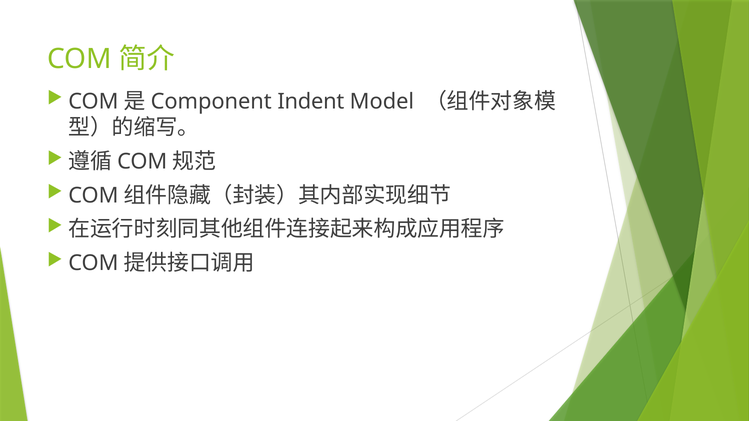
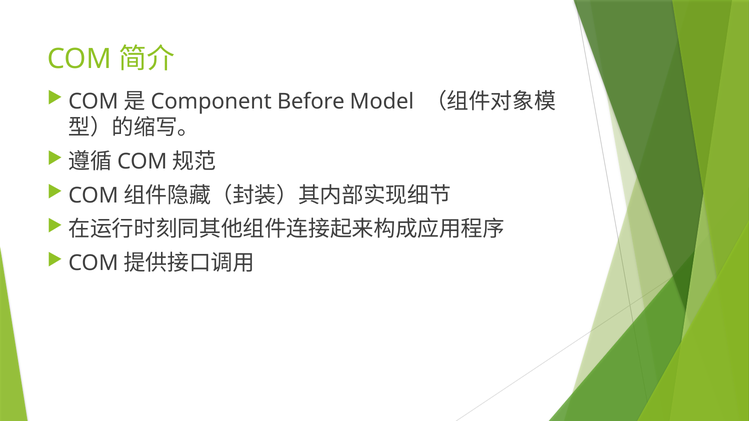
Indent: Indent -> Before (311, 101)
